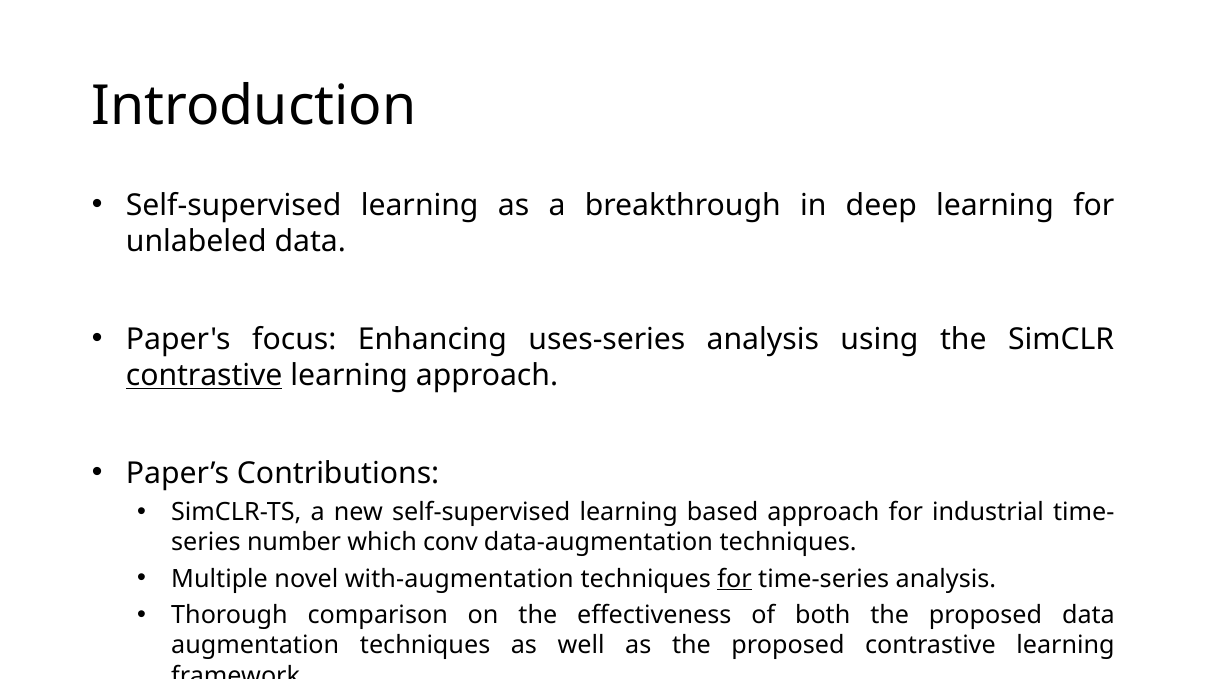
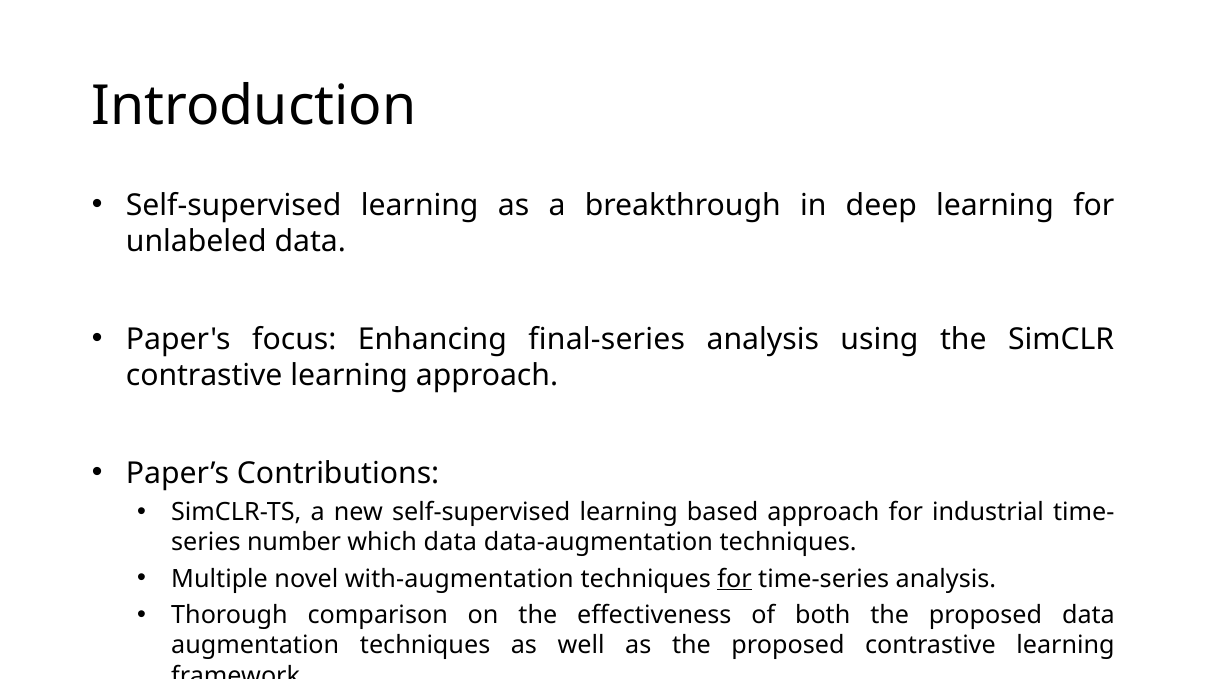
uses-series: uses-series -> final-series (607, 339)
contrastive underline: present -> none (204, 375)
which conv: conv -> data (450, 542)
